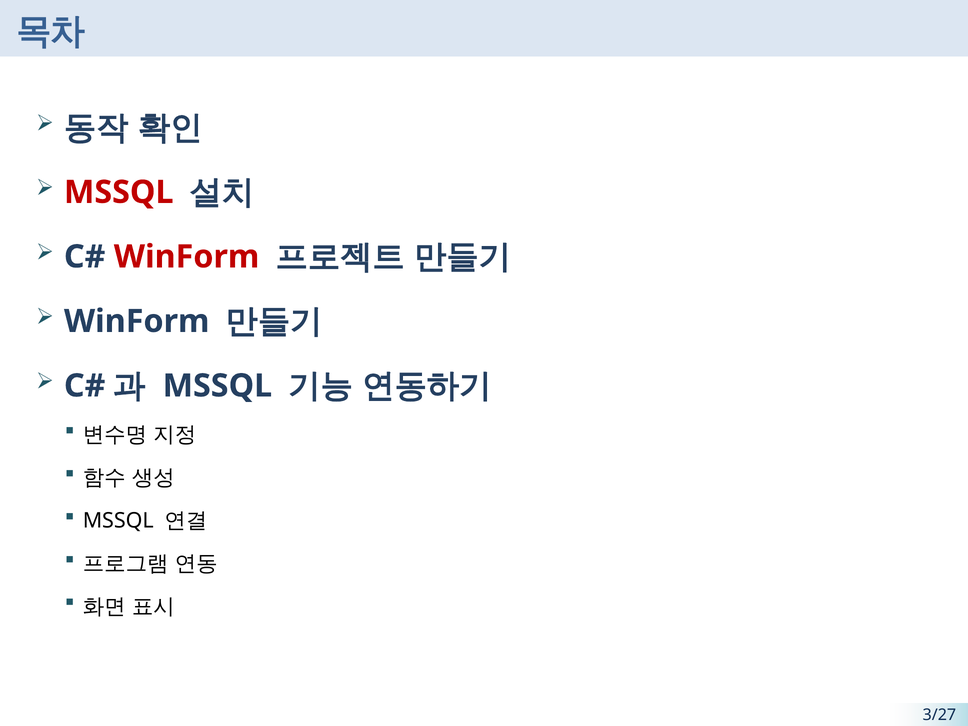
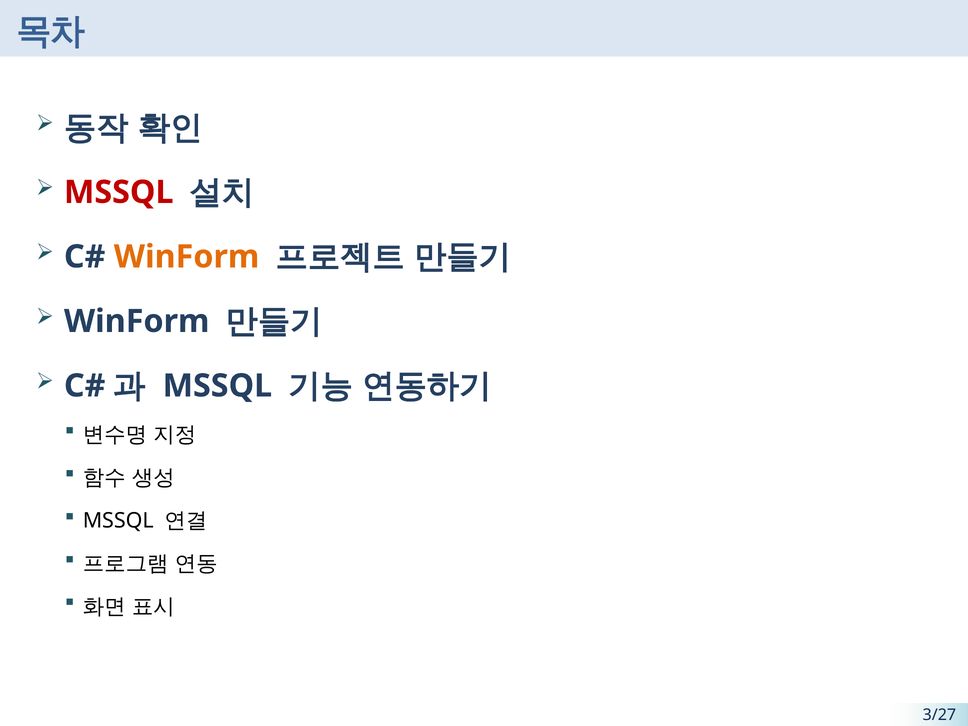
WinForm colour: red -> orange (187, 257)
